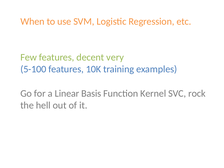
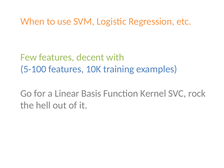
very: very -> with (115, 57)
